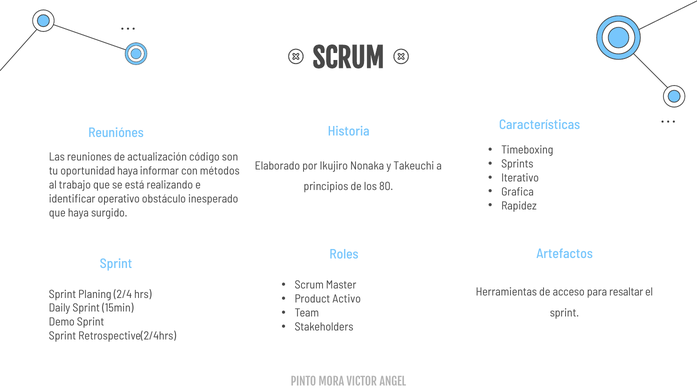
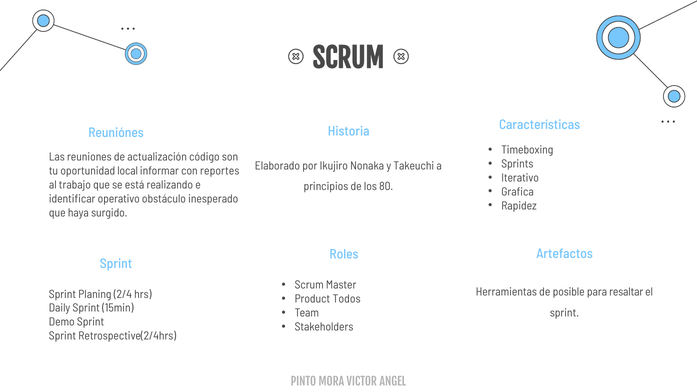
oportunidad haya: haya -> local (128, 171)
métodos: métodos -> reportes (220, 171)
acceso: acceso -> posible (569, 292)
Activo: Activo -> Todos (347, 299)
